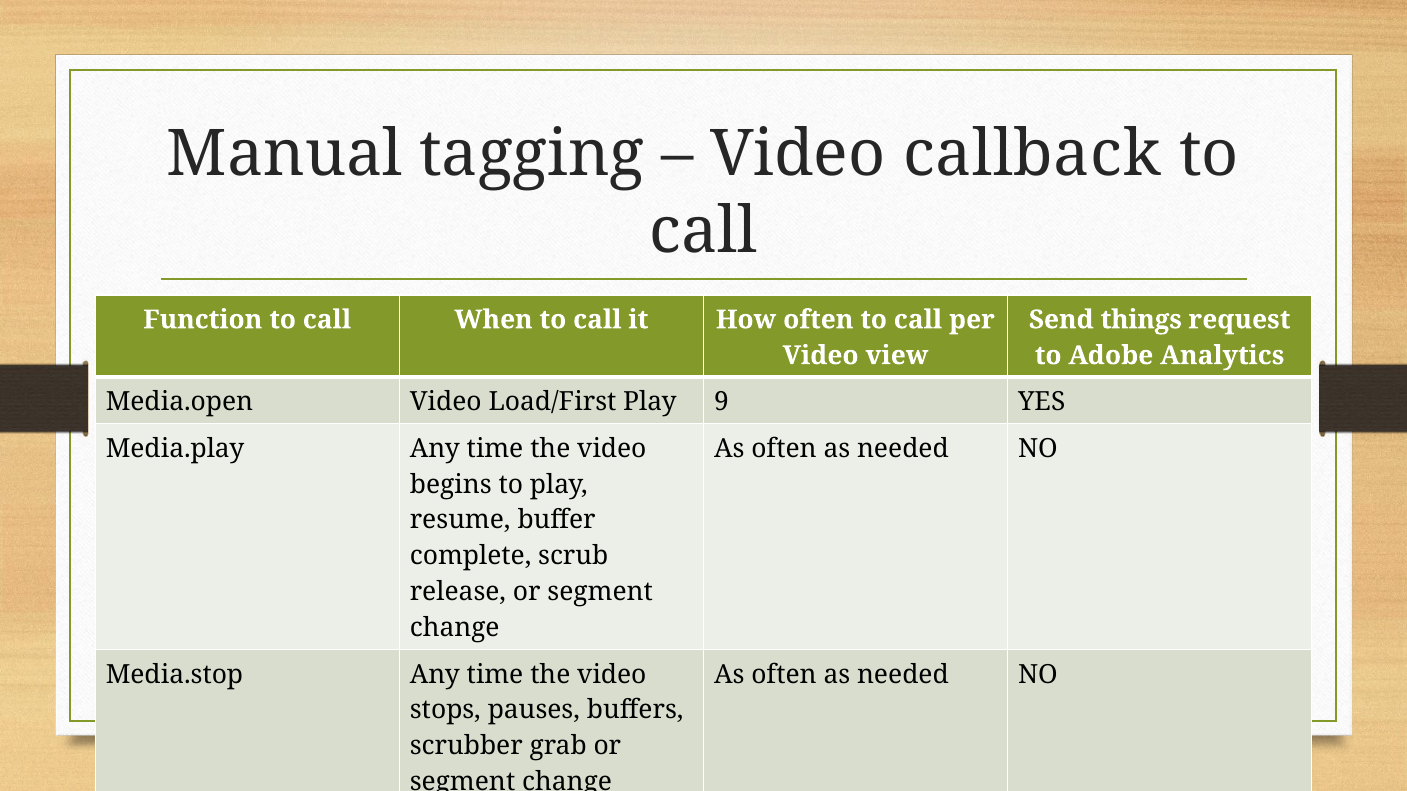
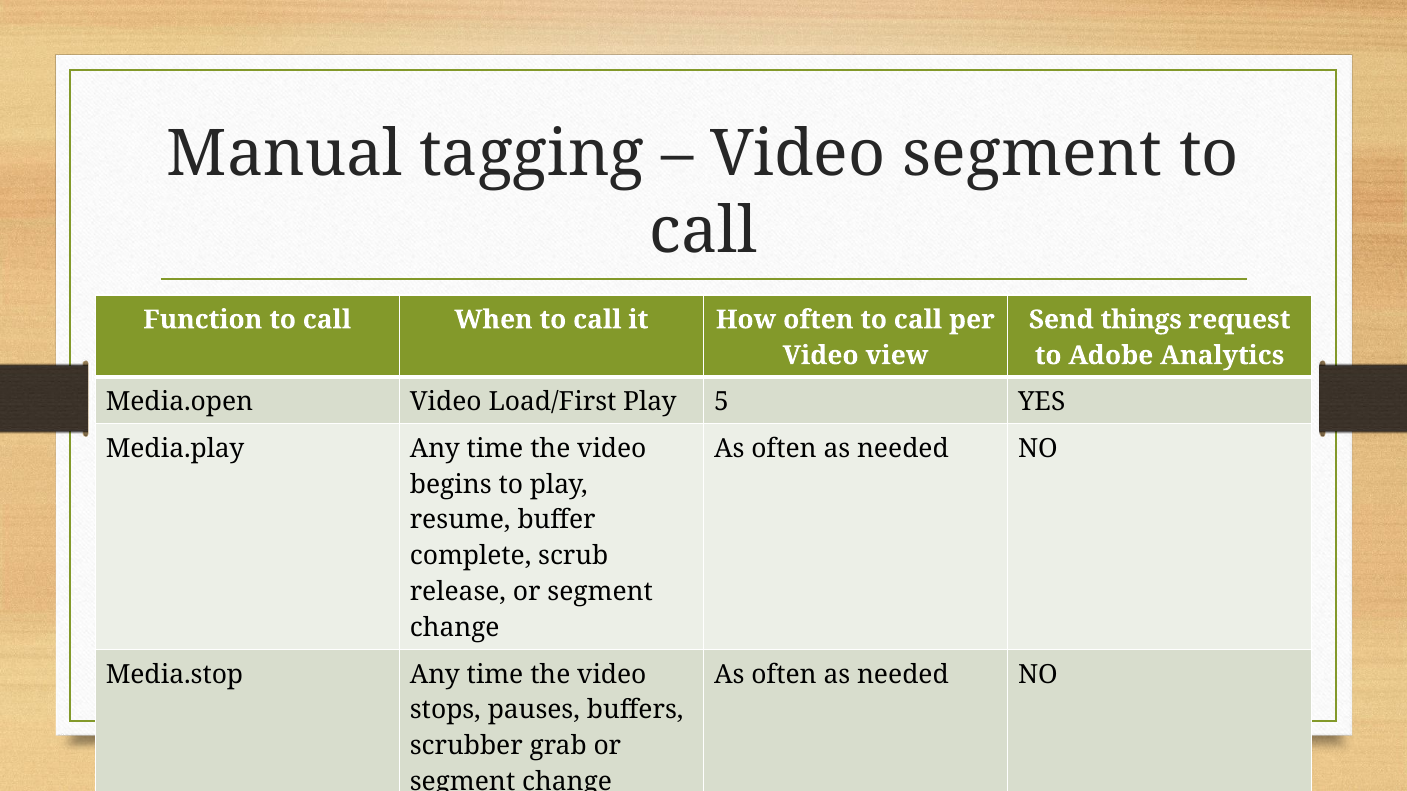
Video callback: callback -> segment (1032, 154)
9: 9 -> 5 (721, 402)
